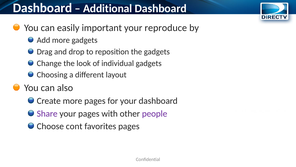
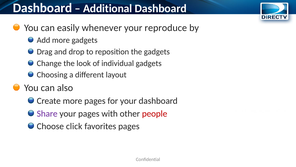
important: important -> whenever (102, 28)
people colour: purple -> red (155, 113)
cont: cont -> click (74, 126)
